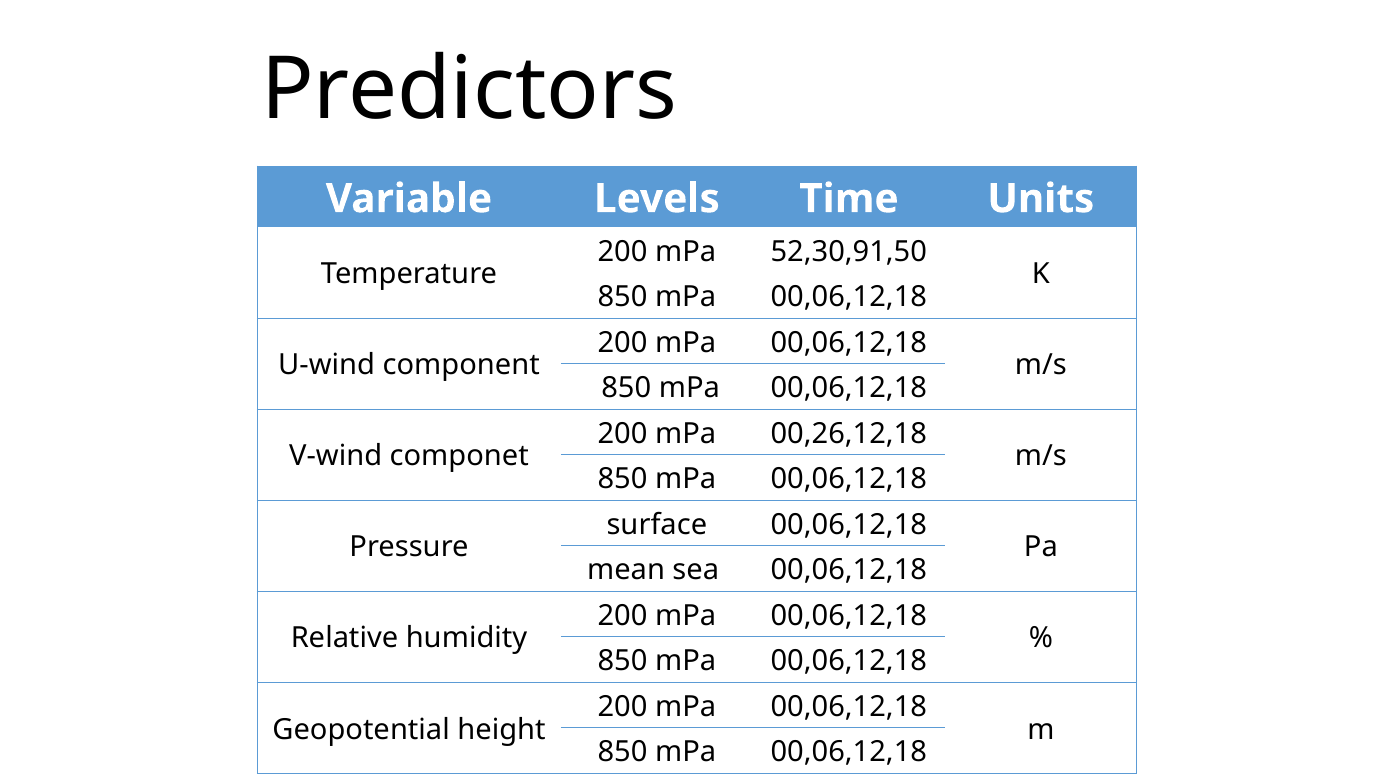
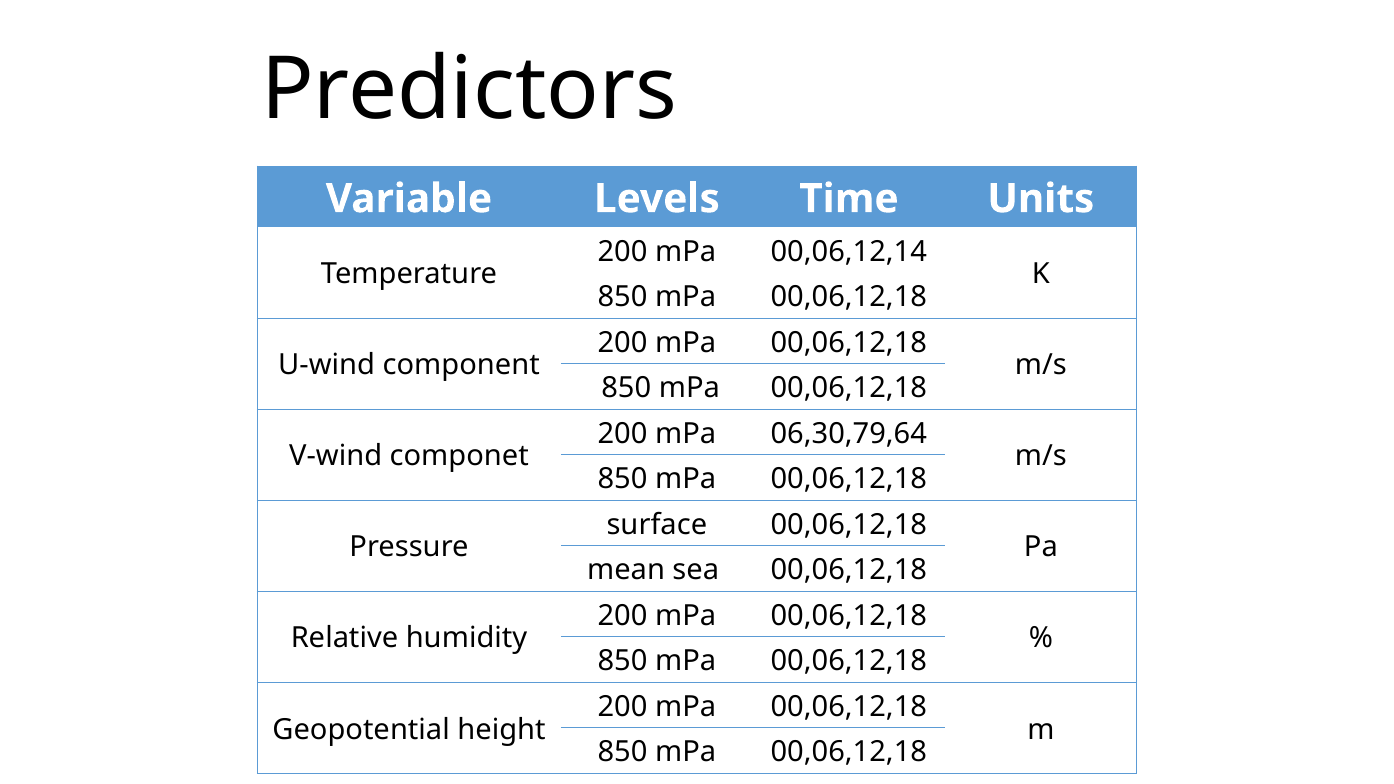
52,30,91,50: 52,30,91,50 -> 00,06,12,14 (849, 252)
00,26,12,18: 00,26,12,18 -> 06,30,79,64 (849, 434)
